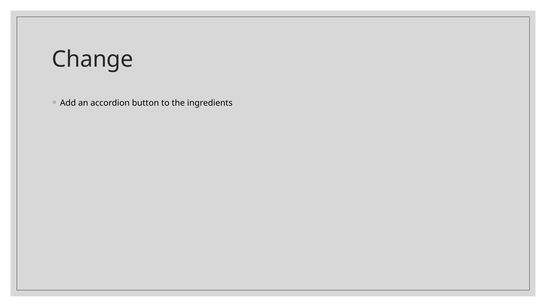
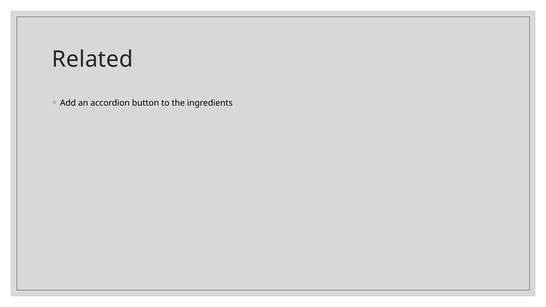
Change: Change -> Related (93, 59)
